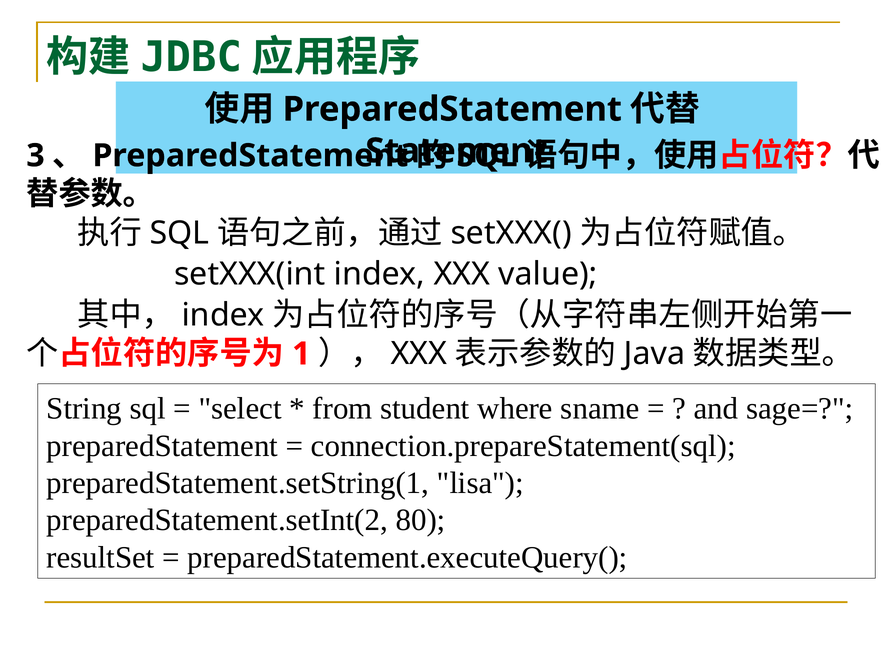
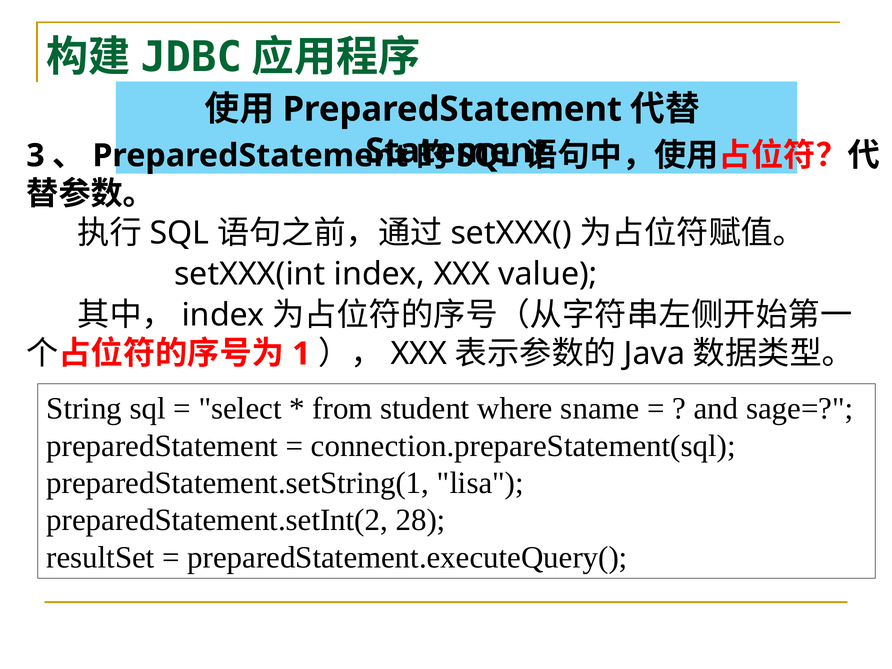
80: 80 -> 28 (420, 520)
